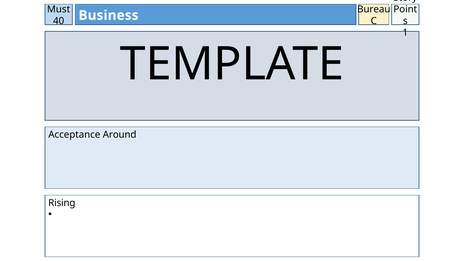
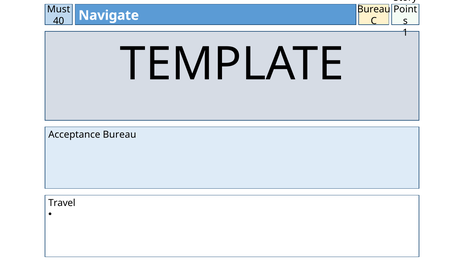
Business: Business -> Navigate (109, 15)
Acceptance Around: Around -> Bureau (120, 135)
Rising: Rising -> Travel (62, 203)
